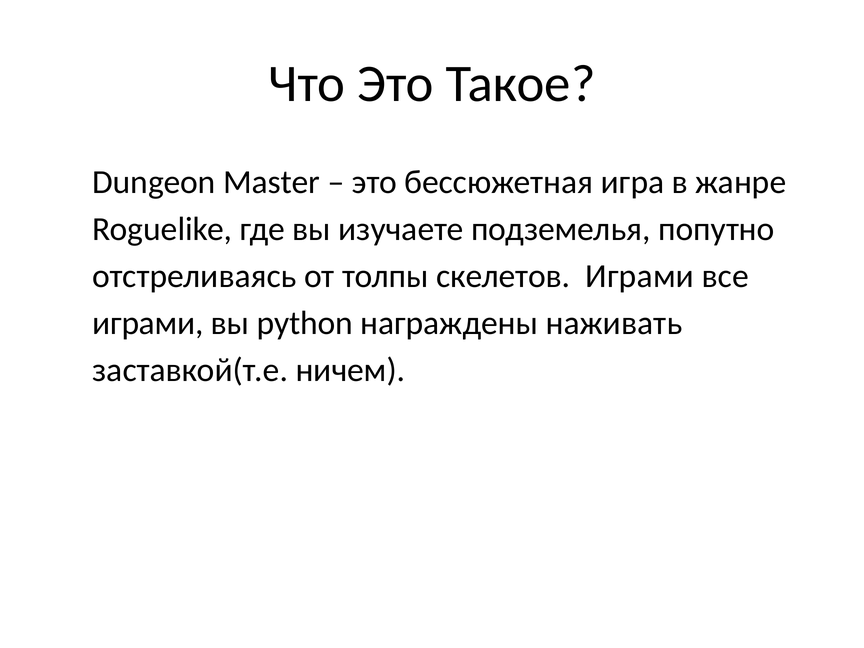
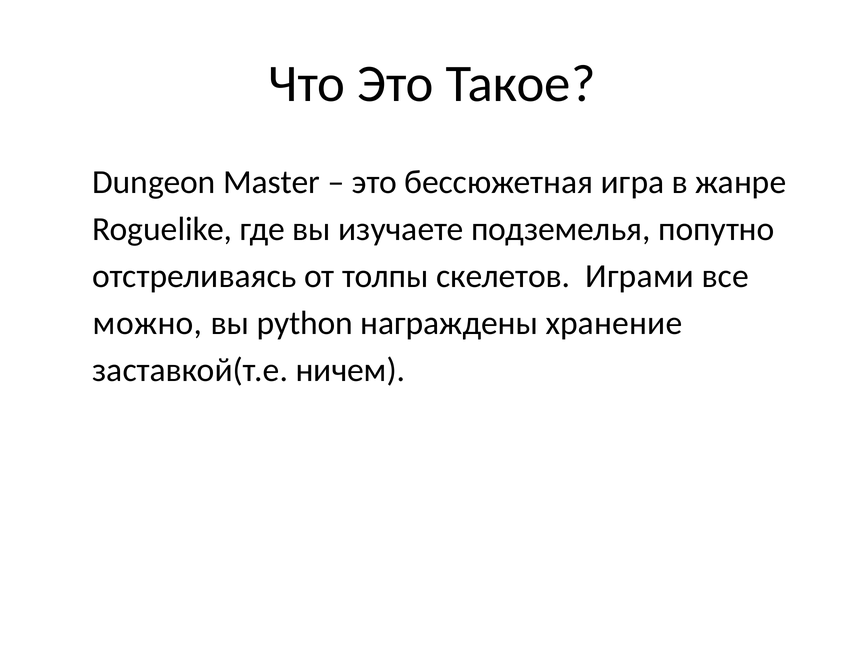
играми: играми -> можно (148, 323)
наживать: наживать -> хранение (614, 323)
